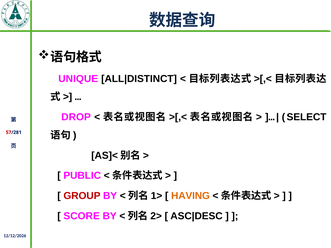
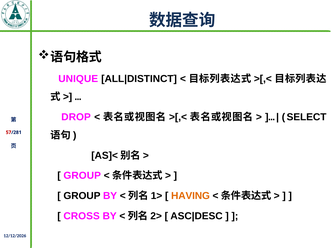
PUBLIC: PUBLIC -> GROUP (82, 176)
GROUP colour: red -> black (82, 196)
SCORE: SCORE -> CROSS (82, 216)
